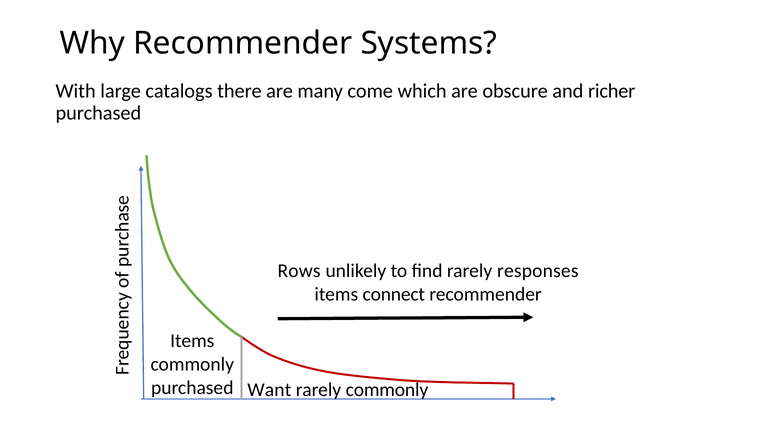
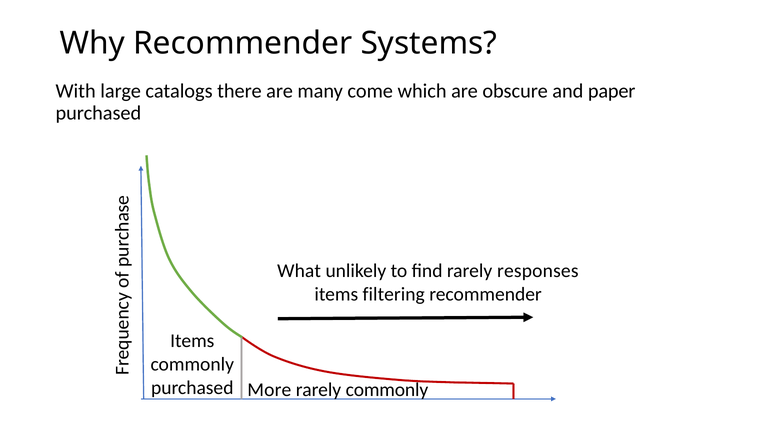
richer: richer -> paper (612, 91)
Rows: Rows -> What (299, 271)
connect: connect -> filtering (394, 295)
Want: Want -> More (269, 390)
